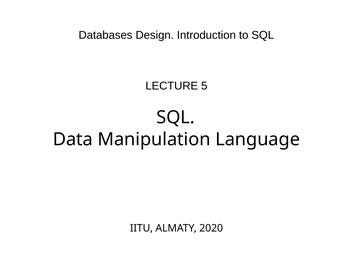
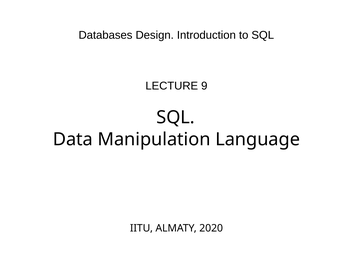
5: 5 -> 9 (204, 86)
